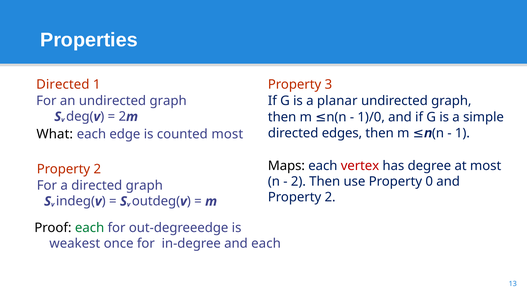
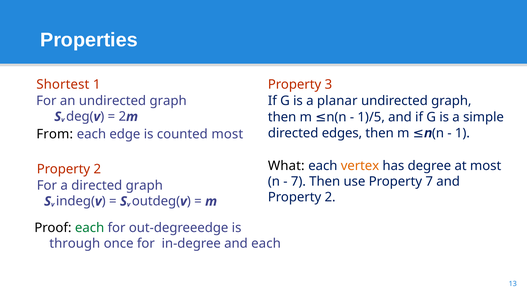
Directed: Directed -> Shortest (63, 85)
1)/0: 1)/0 -> 1)/5 (371, 117)
What: What -> From (55, 134)
Maps: Maps -> What (286, 166)
vertex colour: red -> orange (360, 166)
2: 2 -> 7 (298, 182)
Property 0: 0 -> 7 (429, 182)
weakest: weakest -> through (75, 244)
